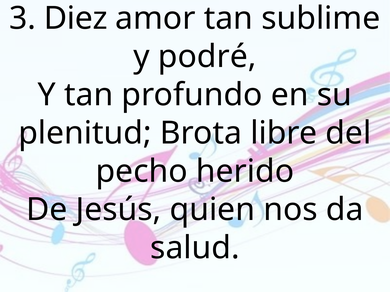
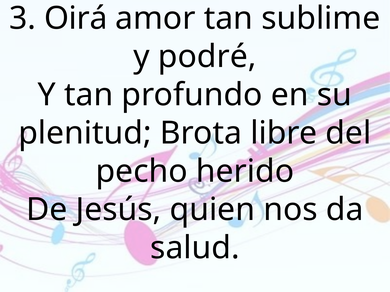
Diez: Diez -> Oirá (76, 18)
